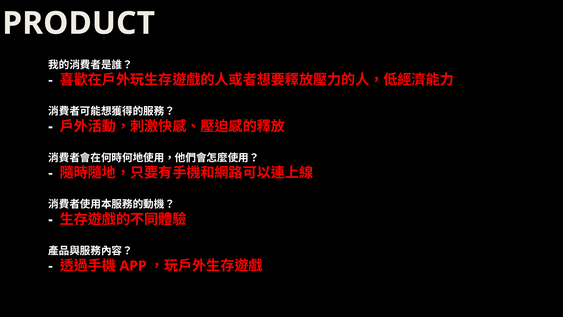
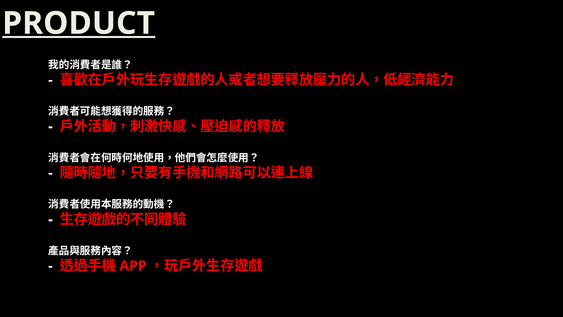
PRODUCT underline: none -> present (79, 23)
